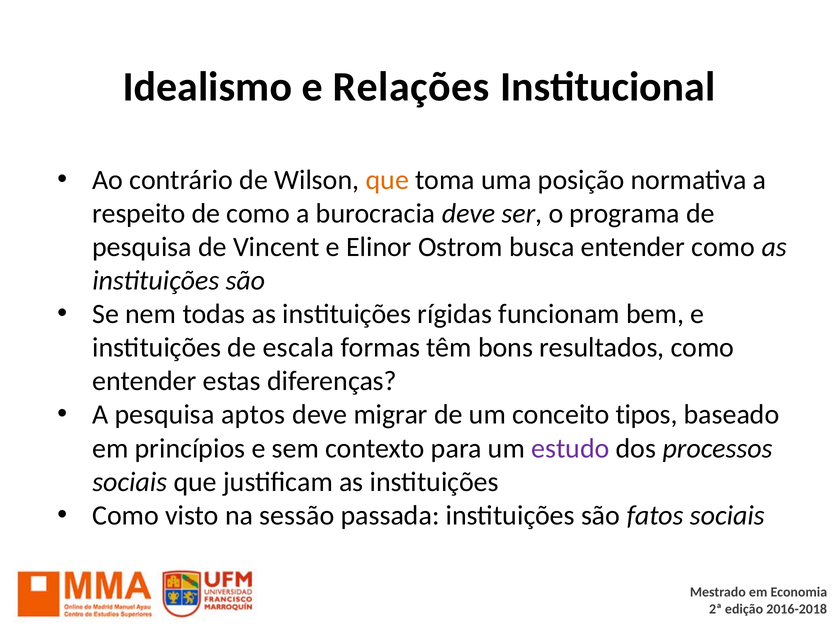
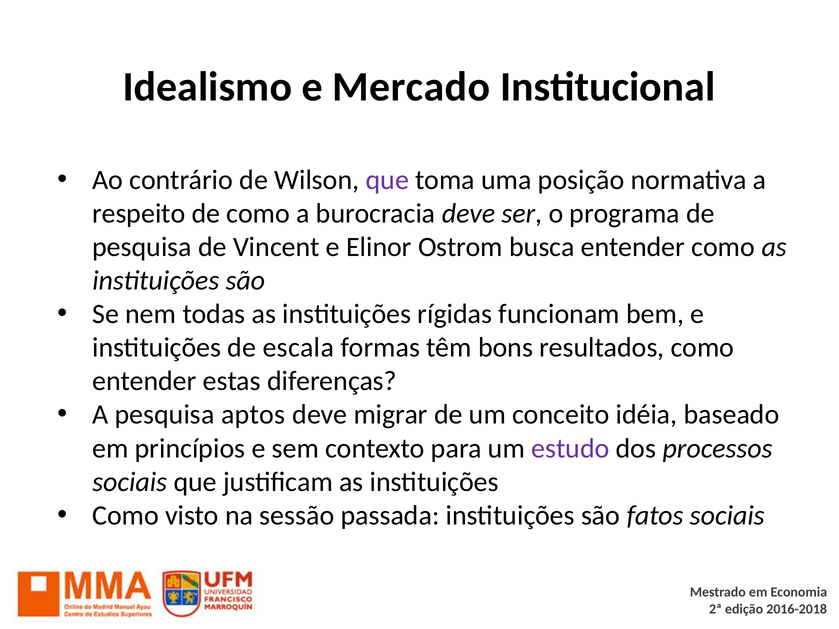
Relações: Relações -> Mercado (411, 87)
que colour: orange -> purple (387, 180)
tipos: tipos -> idéia (646, 415)
